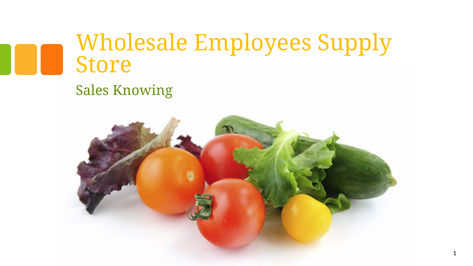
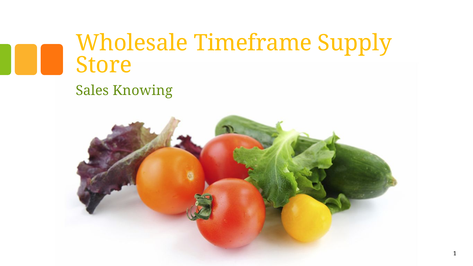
Employees: Employees -> Timeframe (253, 43)
